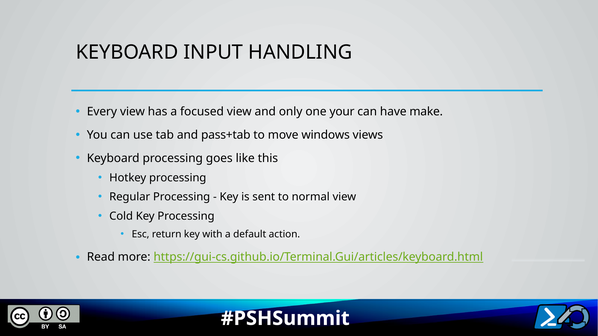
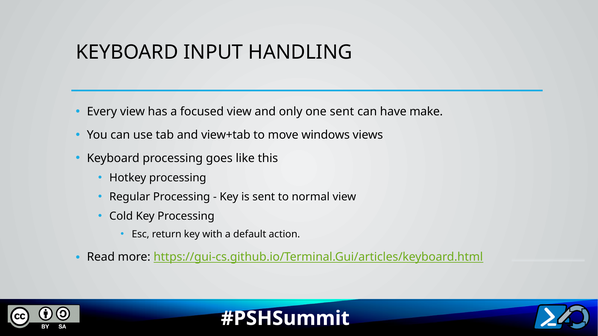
one your: your -> sent (342, 112)
pass+tab: pass+tab -> view+tab (226, 135)
